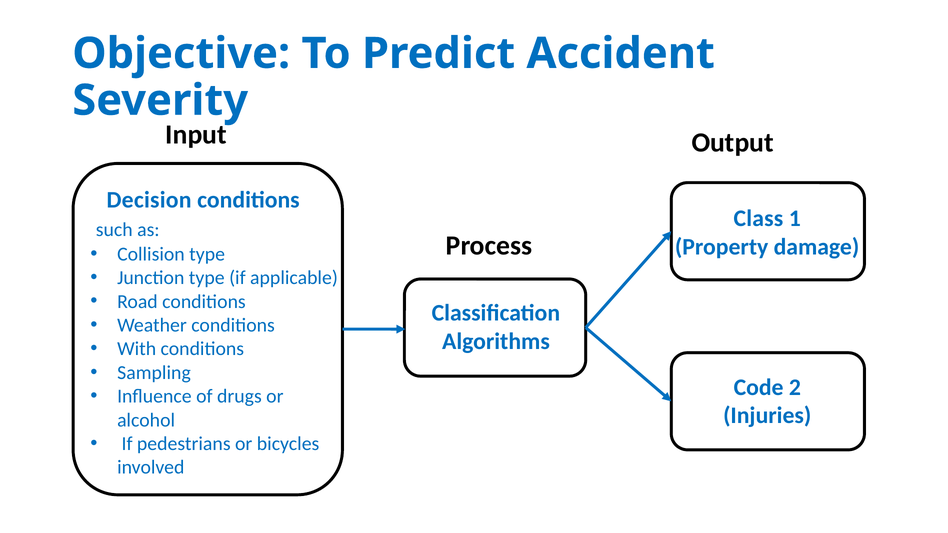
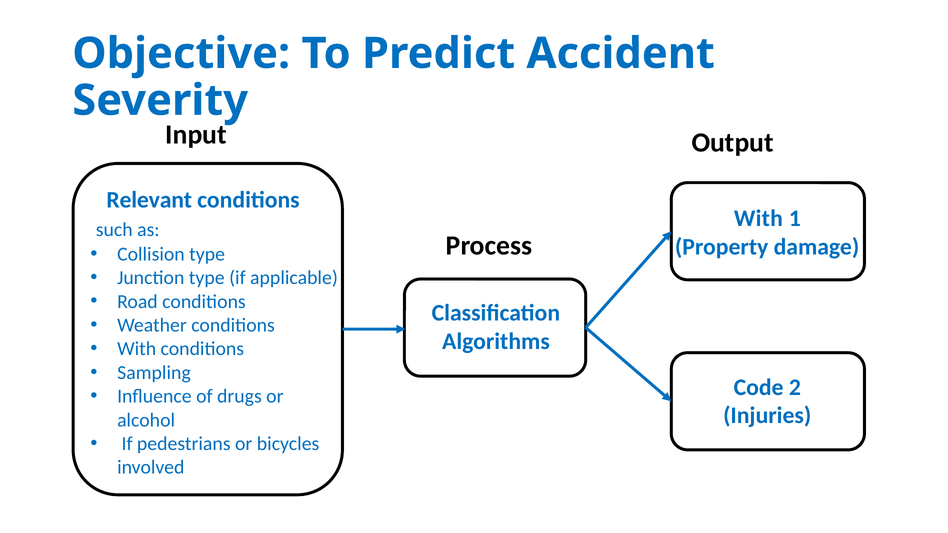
Decision: Decision -> Relevant (149, 200)
Class: Class -> With (758, 218)
